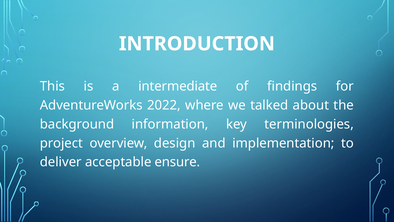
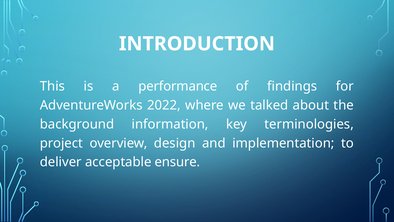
intermediate: intermediate -> performance (178, 86)
